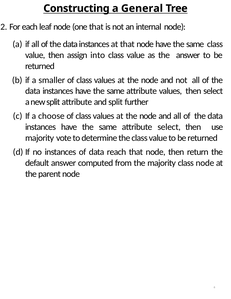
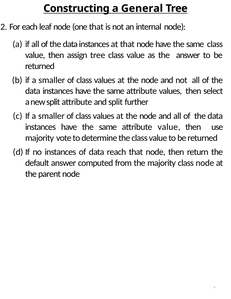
assign into: into -> tree (98, 55)
choose: choose -> smaller (51, 116)
attribute select: select -> value (169, 127)
